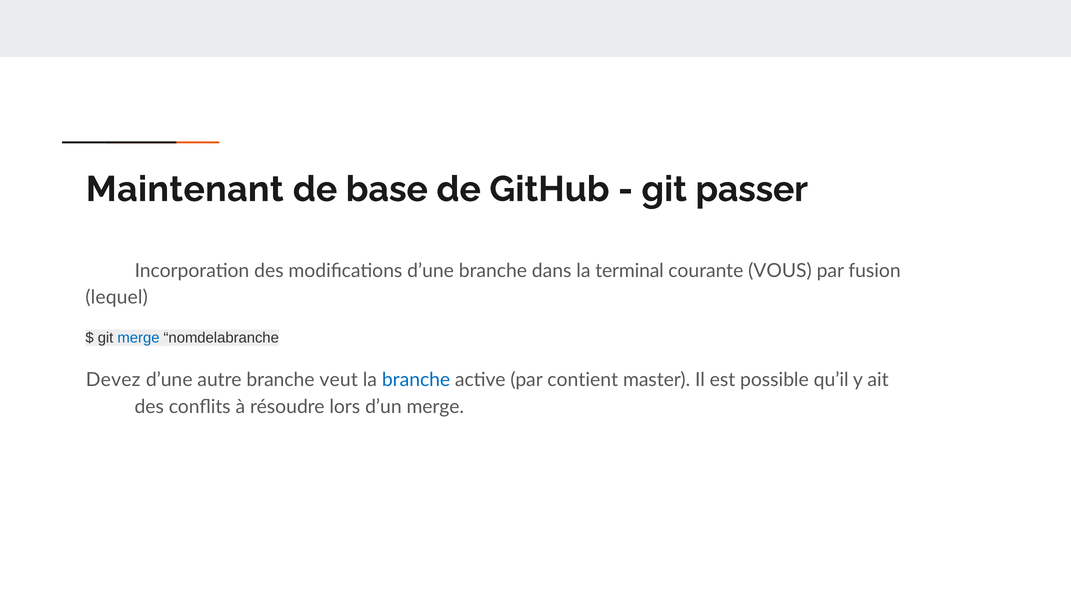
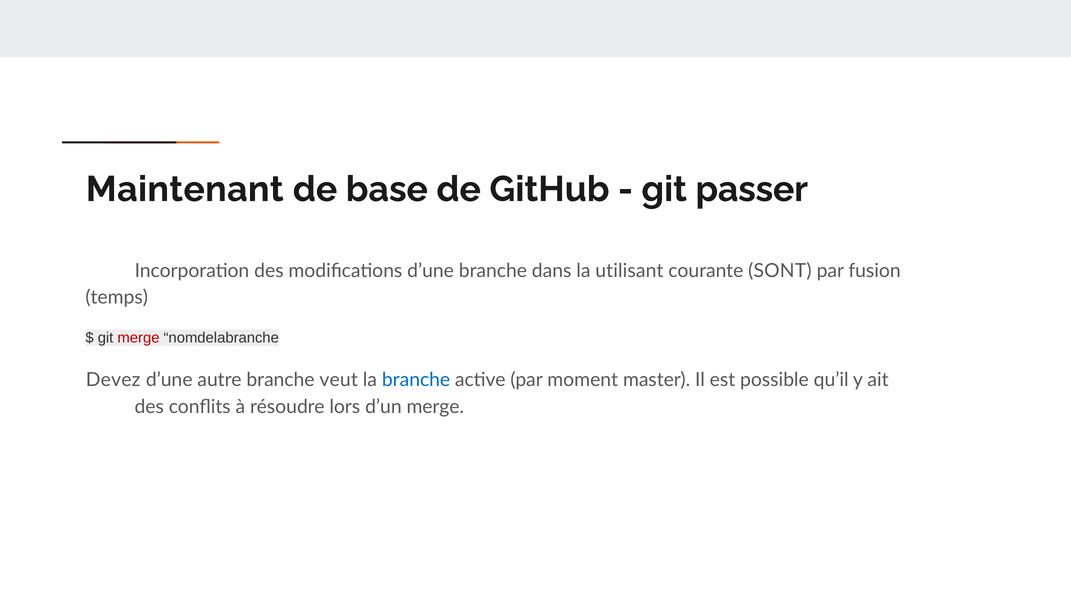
terminal: terminal -> utilisant (629, 271)
VOUS: VOUS -> SONT (780, 271)
lequel: lequel -> temps (117, 297)
merge colour: blue -> red (138, 338)
contient: contient -> moment (583, 380)
